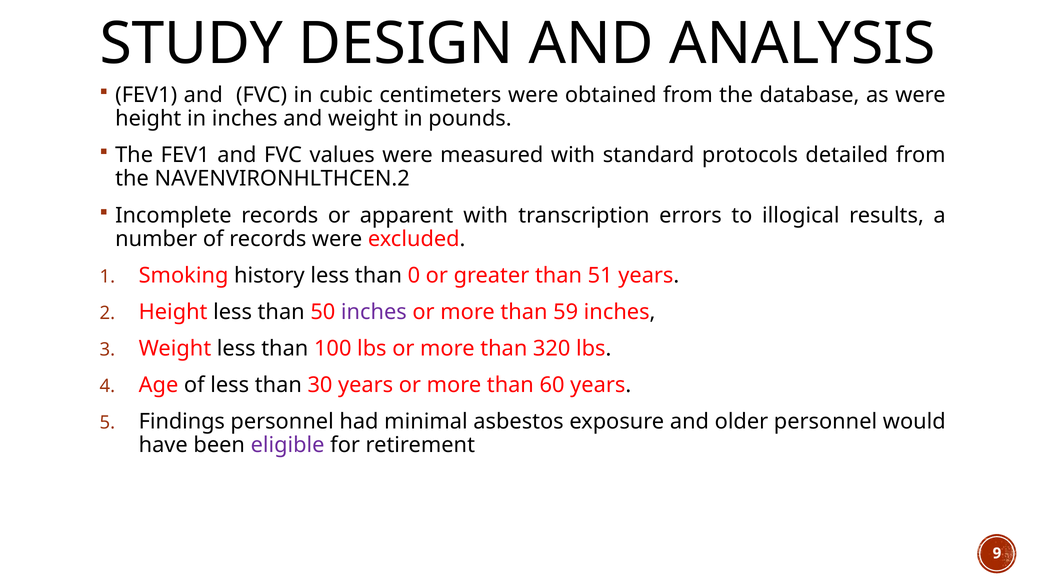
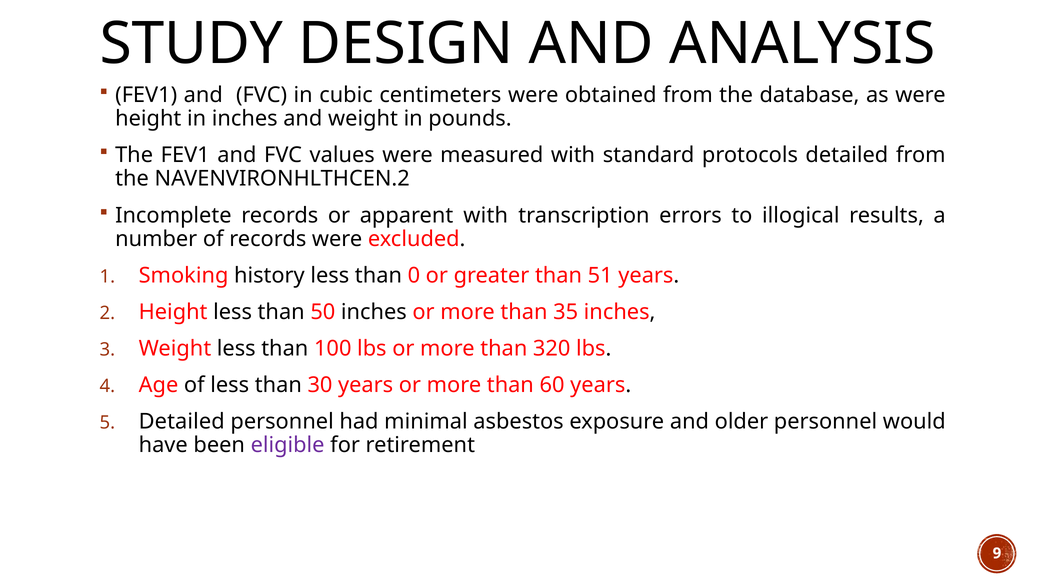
inches colour: purple -> black (374, 312)
59: 59 -> 35 (566, 312)
Findings: Findings -> Detailed (182, 422)
